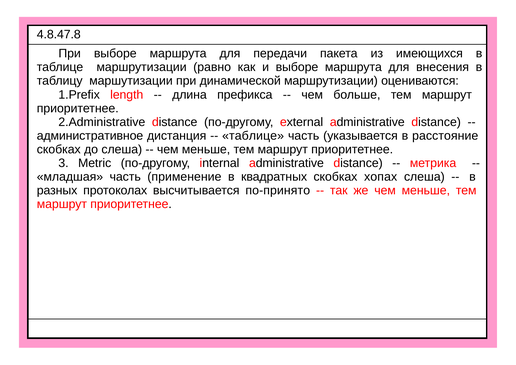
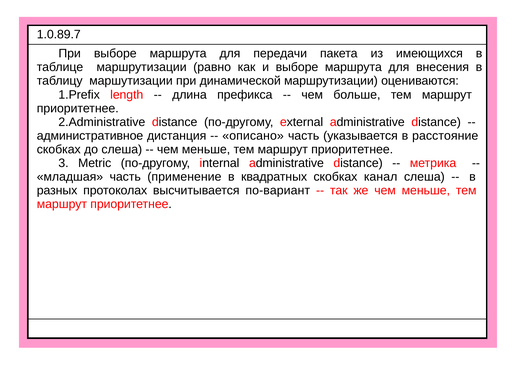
4.8.47.8: 4.8.47.8 -> 1.0.89.7 (59, 35)
таблице: таблице -> описано (253, 136)
хопах: хопах -> канал (381, 177)
по-принято: по-принято -> по-вариант (278, 190)
